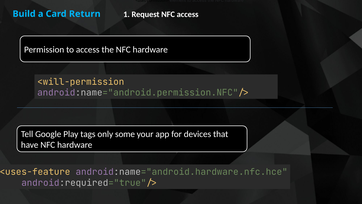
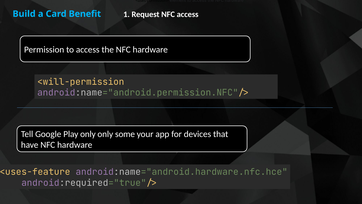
Return: Return -> Benefit (85, 14)
Play tags: tags -> only (88, 134)
